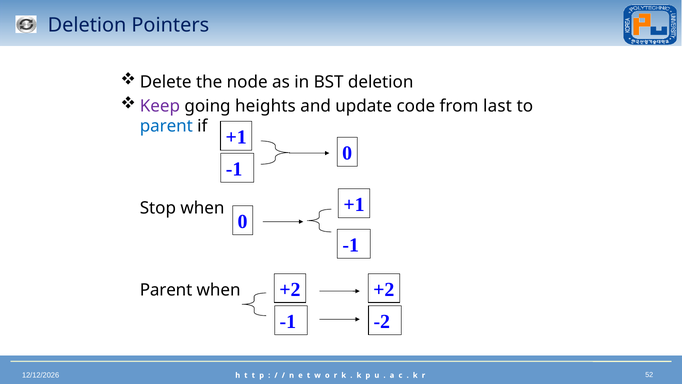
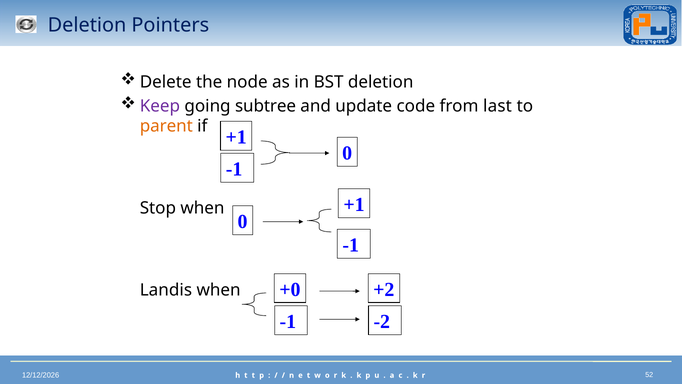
heights: heights -> subtree (266, 106)
parent colour: blue -> orange (166, 126)
+2: +2 -> +0 (290, 289)
Parent: Parent -> Landis (166, 290)
